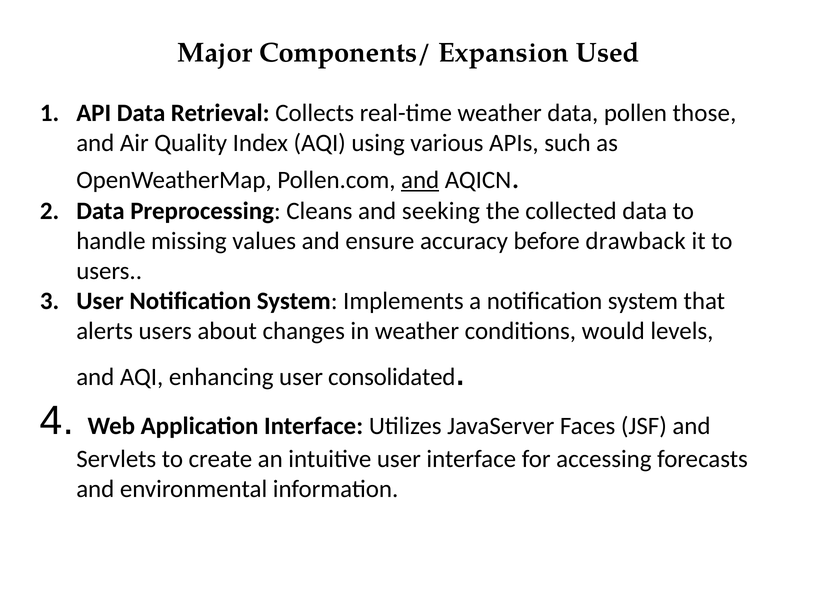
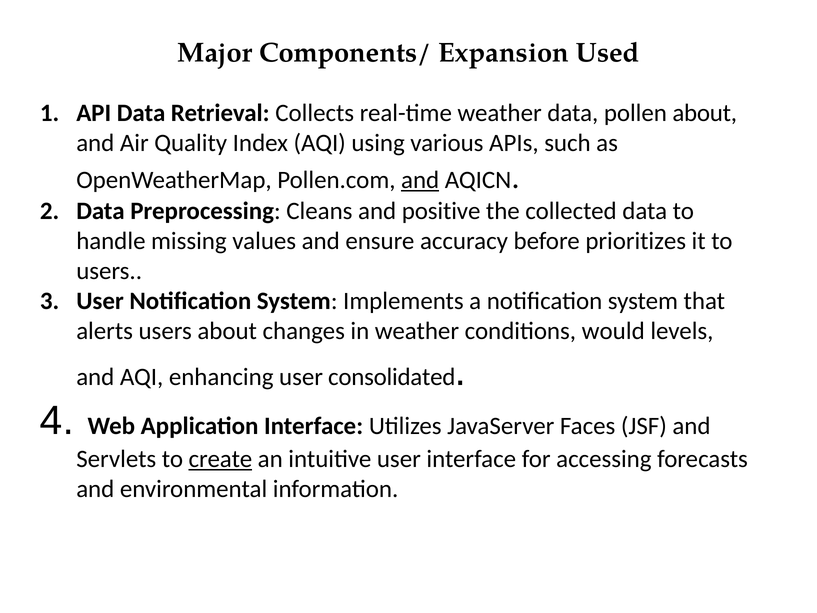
pollen those: those -> about (705, 113)
seeking: seeking -> positive (441, 211)
drawback: drawback -> prioritizes (636, 241)
create underline: none -> present (220, 459)
